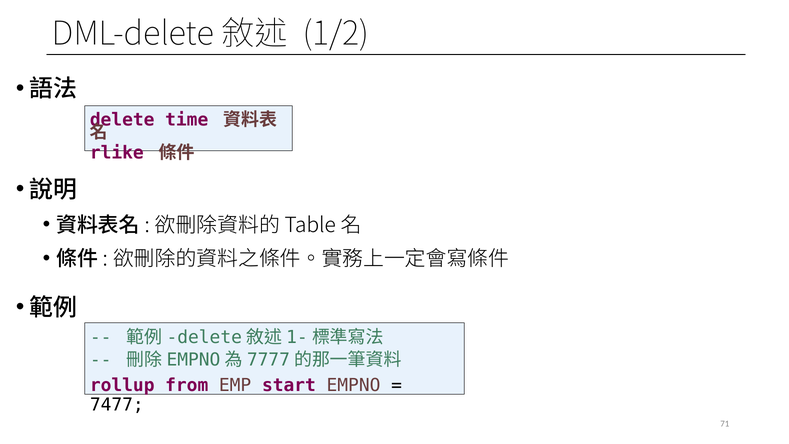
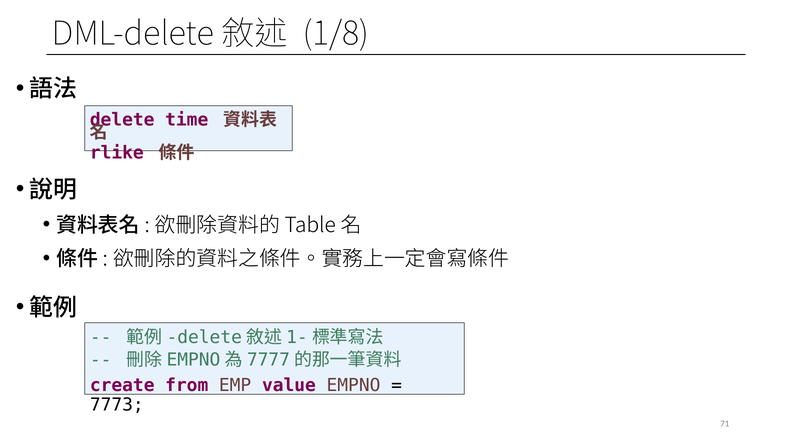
1/2: 1/2 -> 1/8 (336, 34)
rollup: rollup -> create (122, 385)
start: start -> value (289, 385)
7477: 7477 -> 7773 (117, 405)
